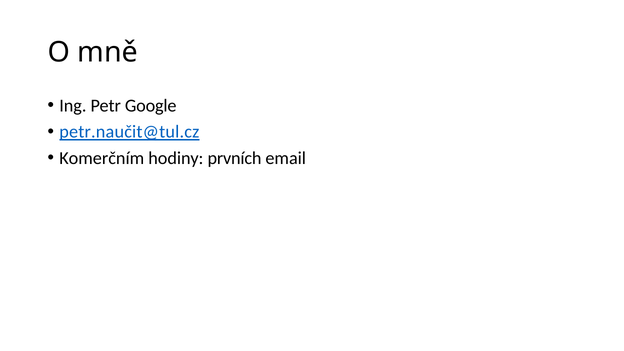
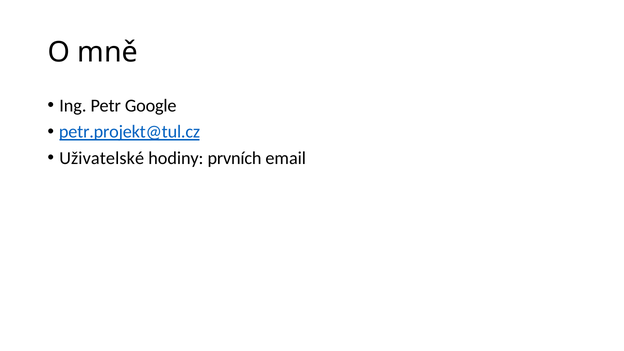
petr.naučit@tul.cz: petr.naučit@tul.cz -> petr.projekt@tul.cz (130, 132)
Komerčním: Komerčním -> Uživatelské (102, 158)
